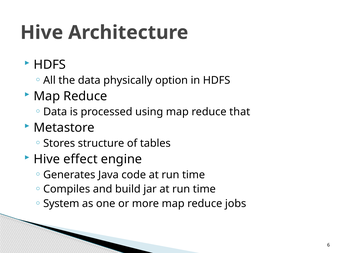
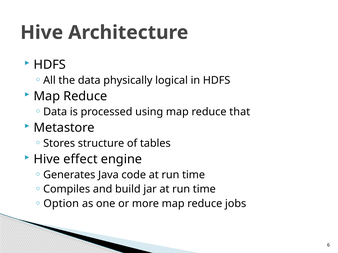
option: option -> logical (172, 80)
System: System -> Option (61, 204)
